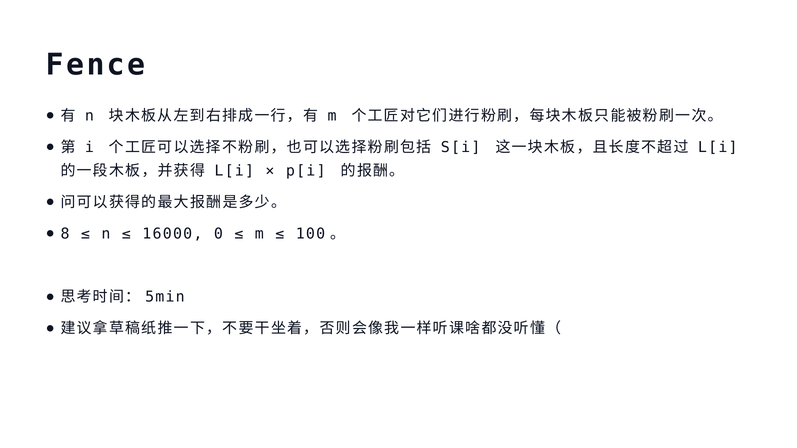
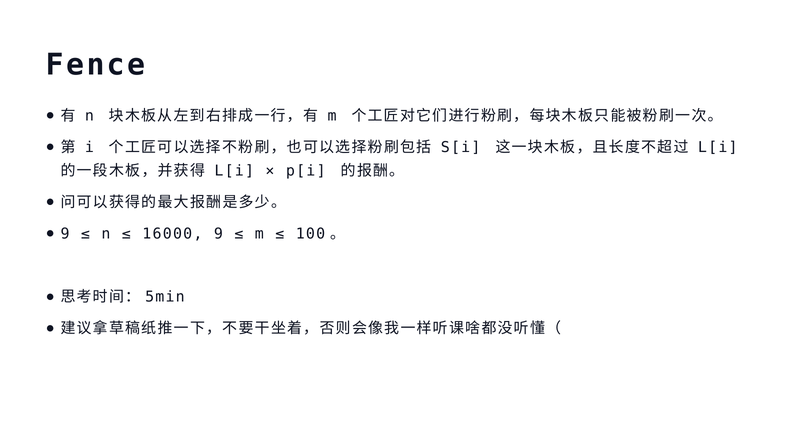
8: 8 -> 9 (65, 234)
16000 0: 0 -> 9 (218, 234)
